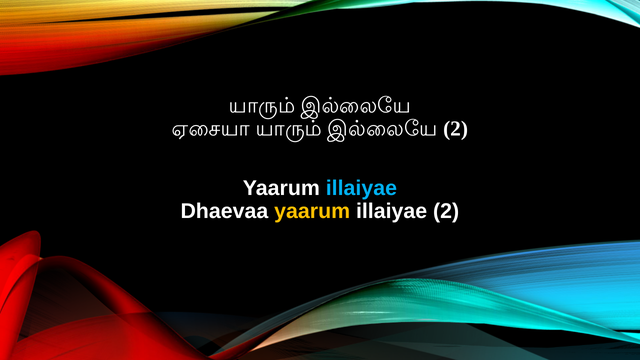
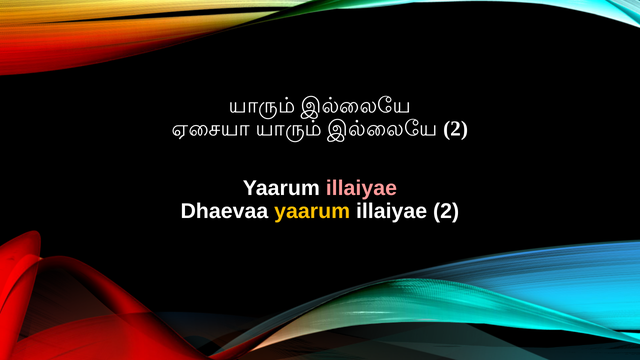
illaiyae colour: light blue -> pink (361, 188)
